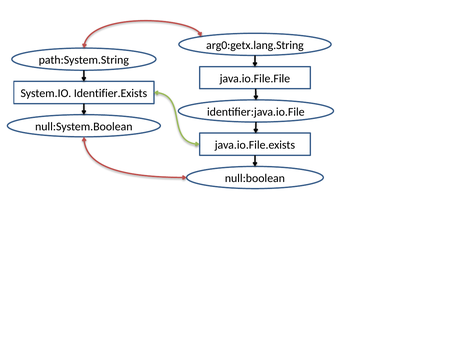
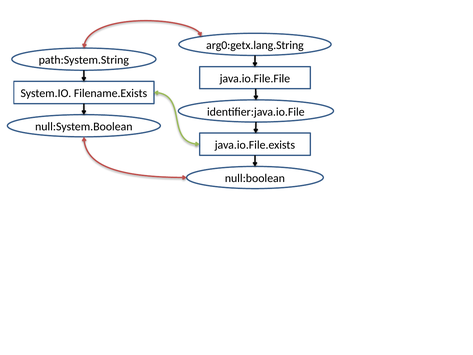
Identifier.Exists: Identifier.Exists -> Filename.Exists (111, 93)
